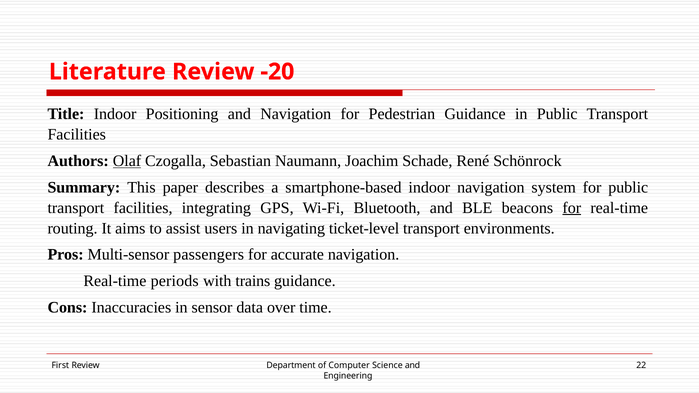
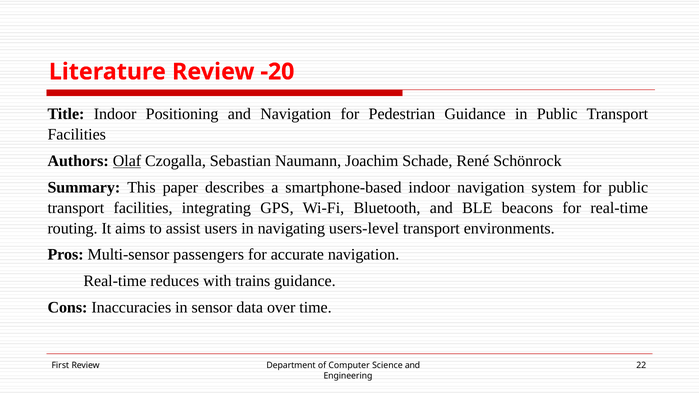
for underline: present -> none (572, 208)
ticket-level: ticket-level -> users-level (364, 228)
periods: periods -> reduces (175, 281)
